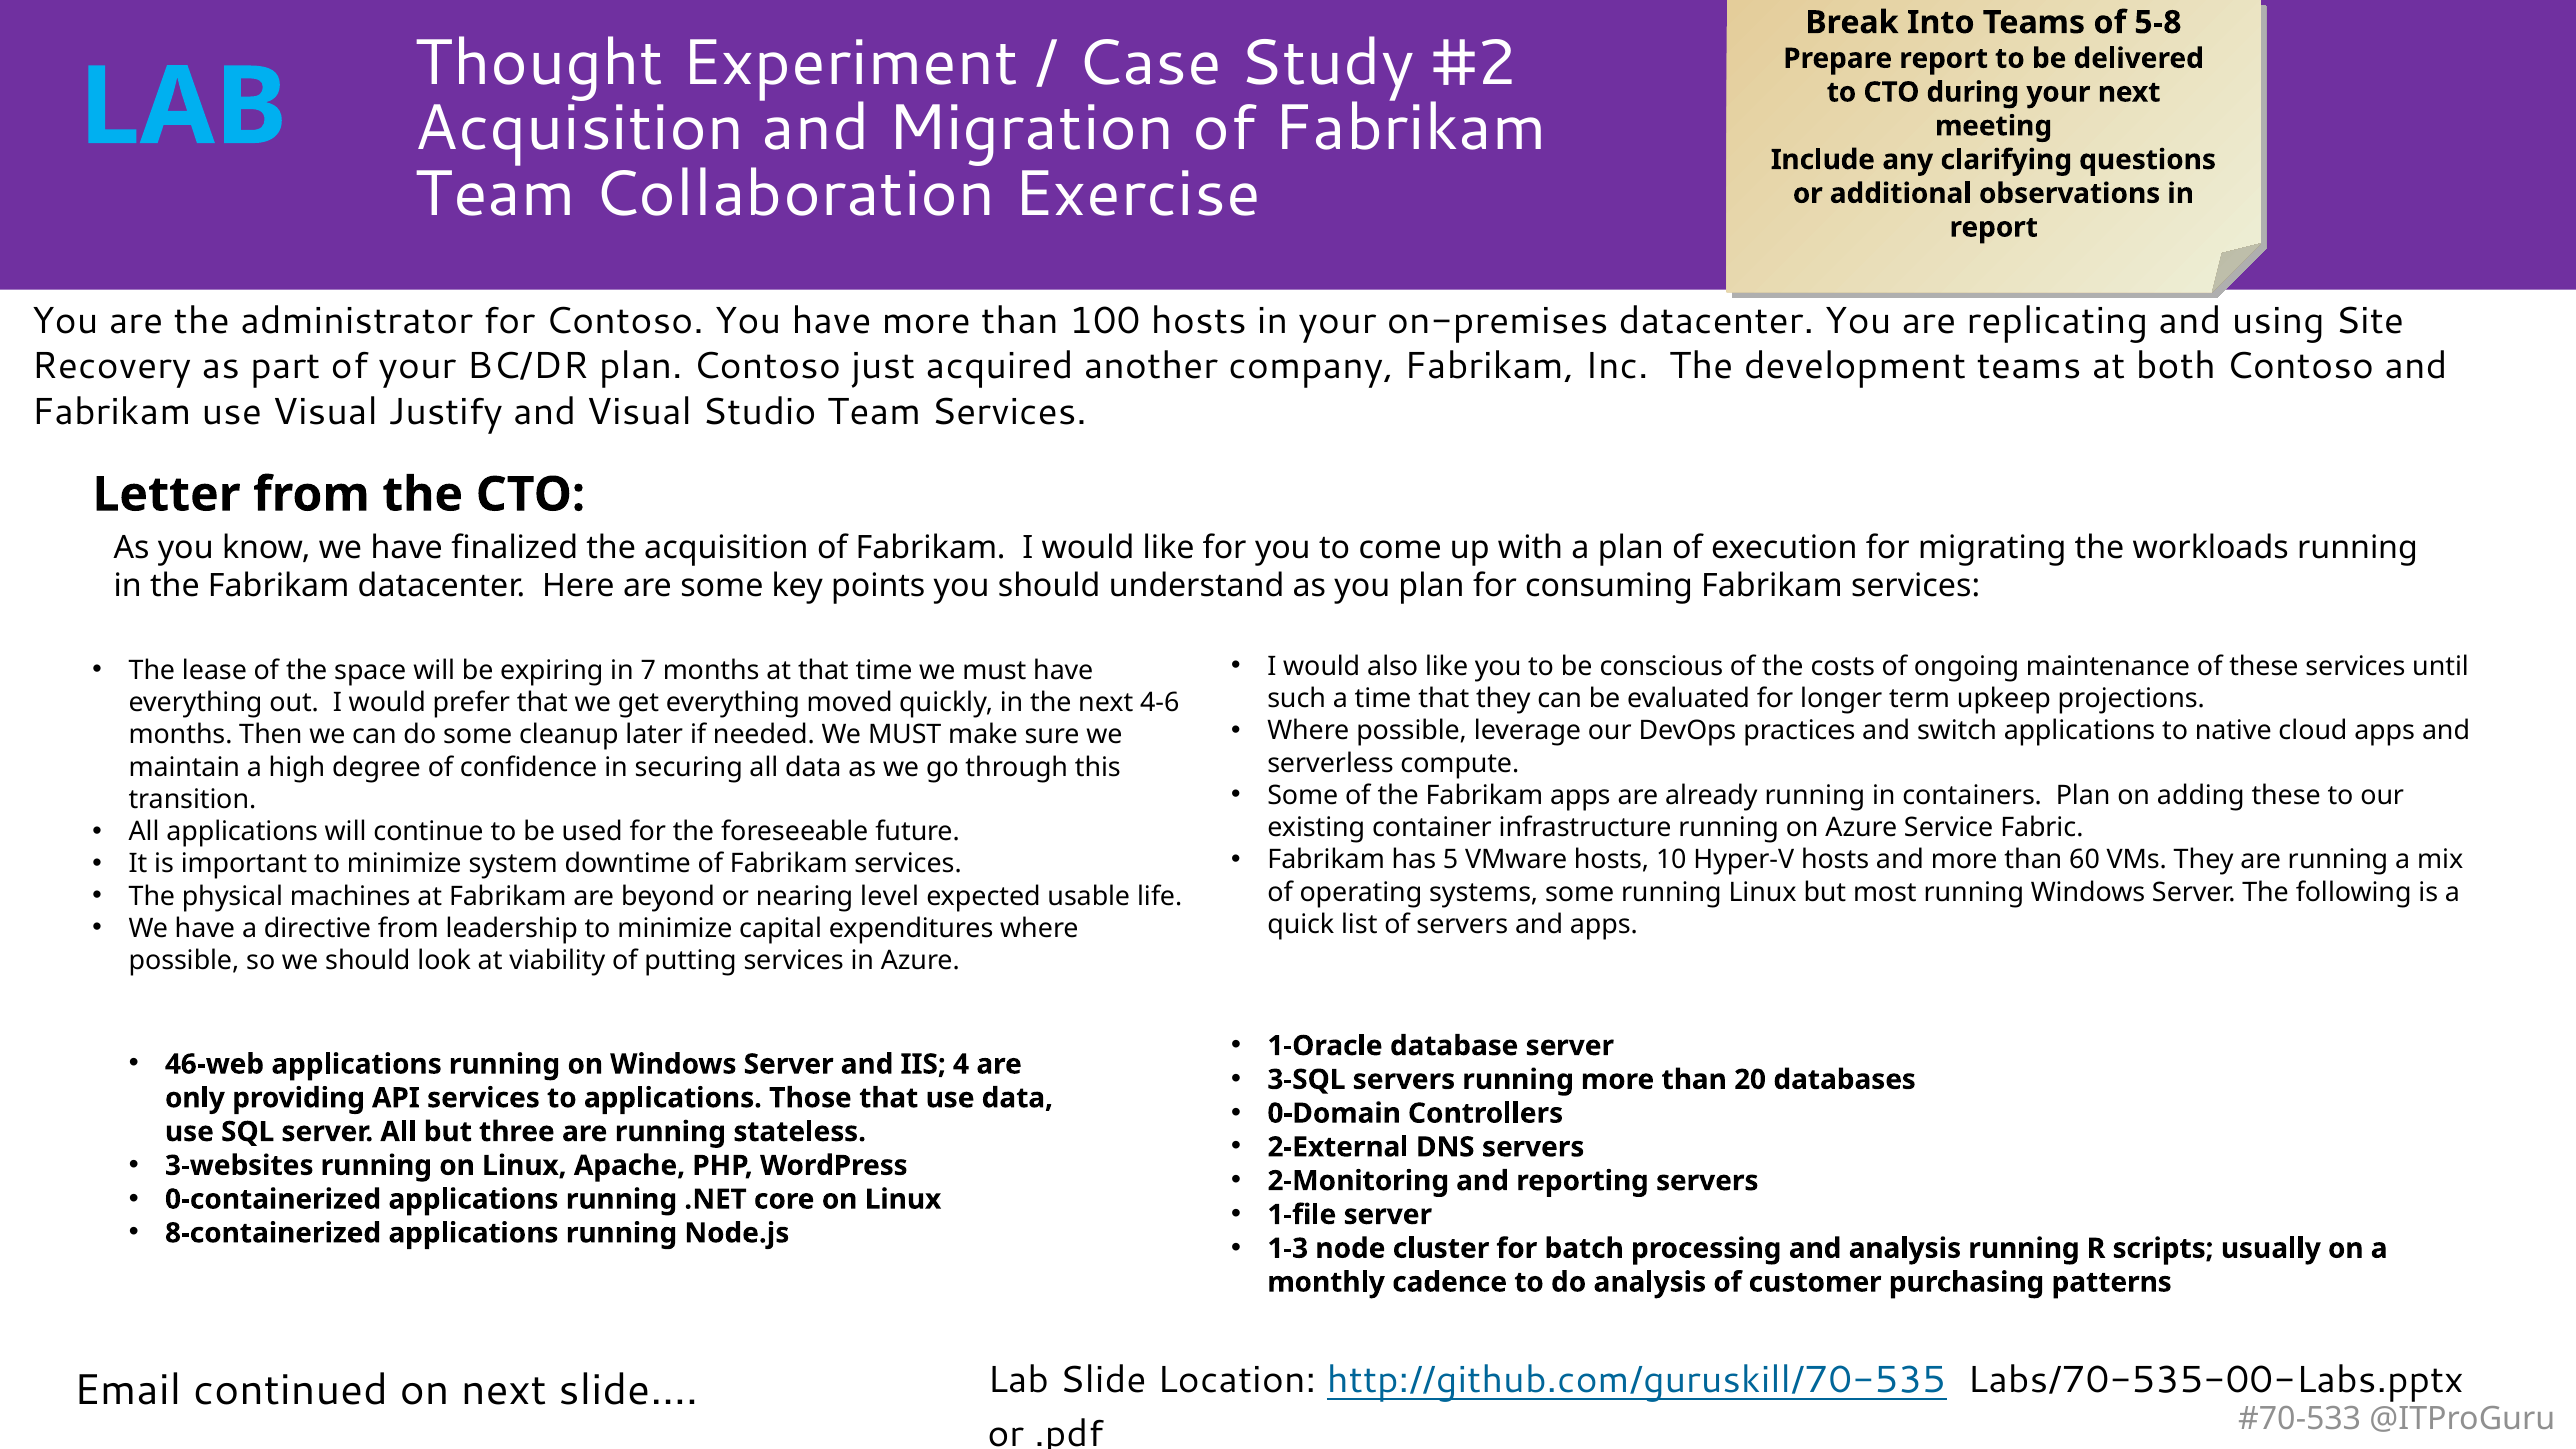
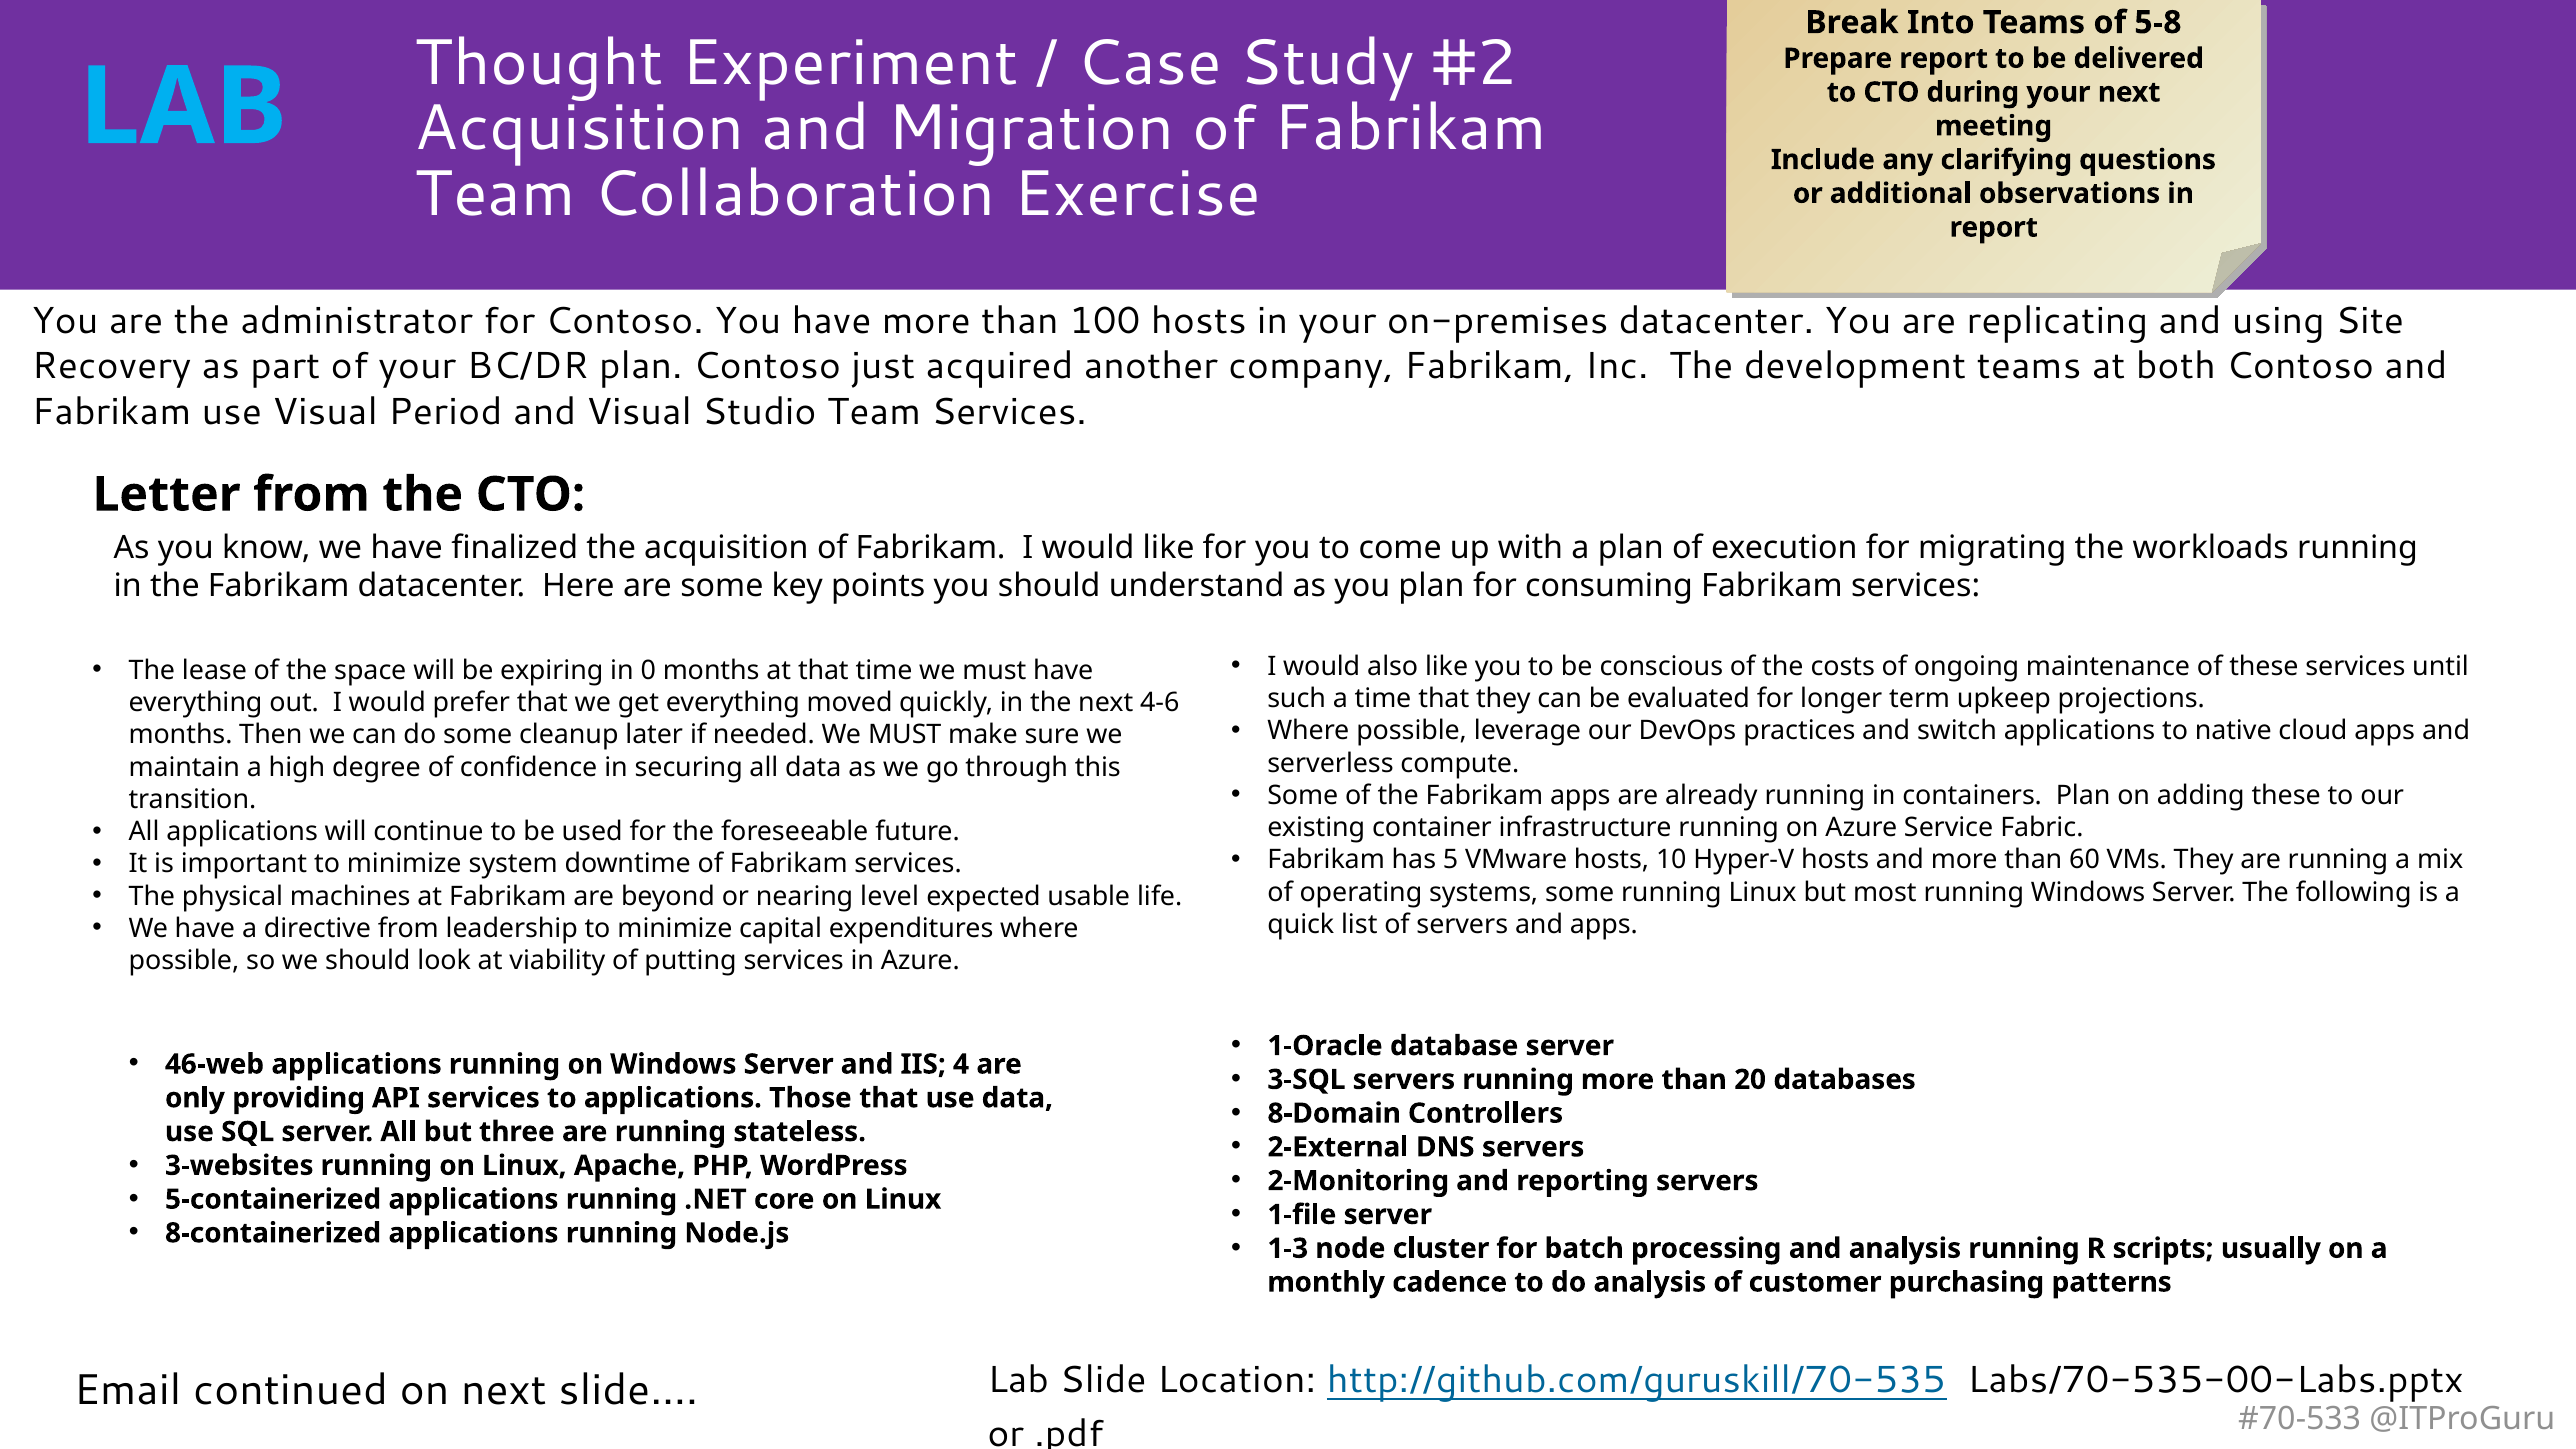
Justify: Justify -> Period (445, 412)
7: 7 -> 0 (648, 671)
0-Domain: 0-Domain -> 8-Domain (1334, 1113)
0-containerized: 0-containerized -> 5-containerized (273, 1199)
